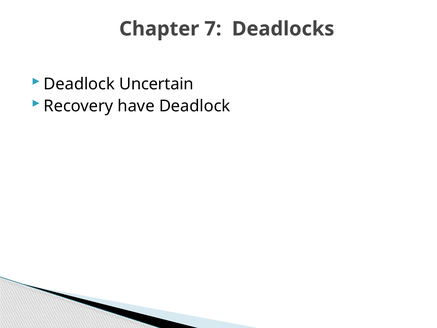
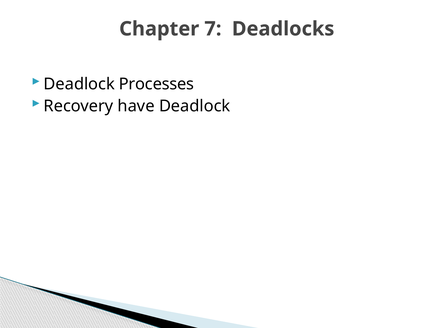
Uncertain: Uncertain -> Processes (156, 84)
